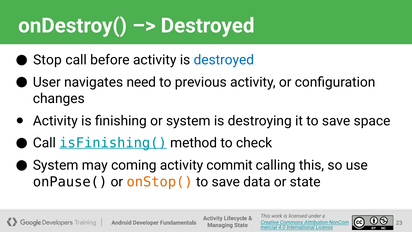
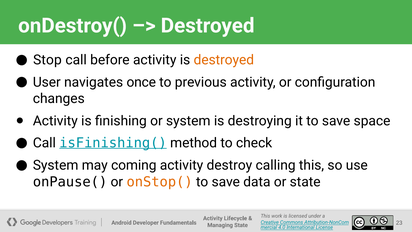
destroyed colour: blue -> orange (224, 60)
need: need -> once (141, 82)
commit: commit -> destroy (229, 165)
